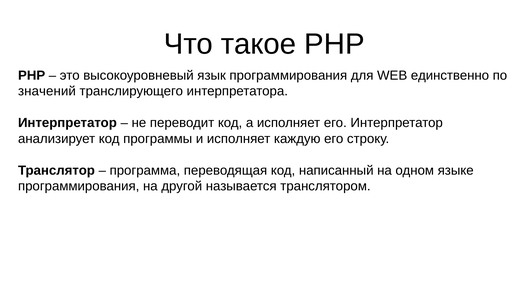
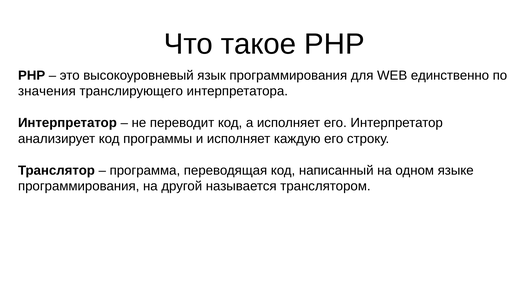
значений: значений -> значения (47, 91)
